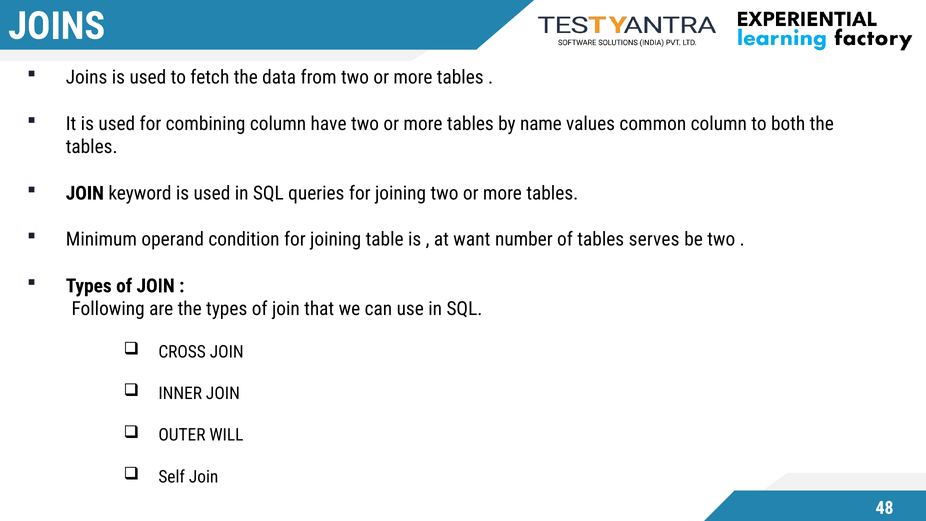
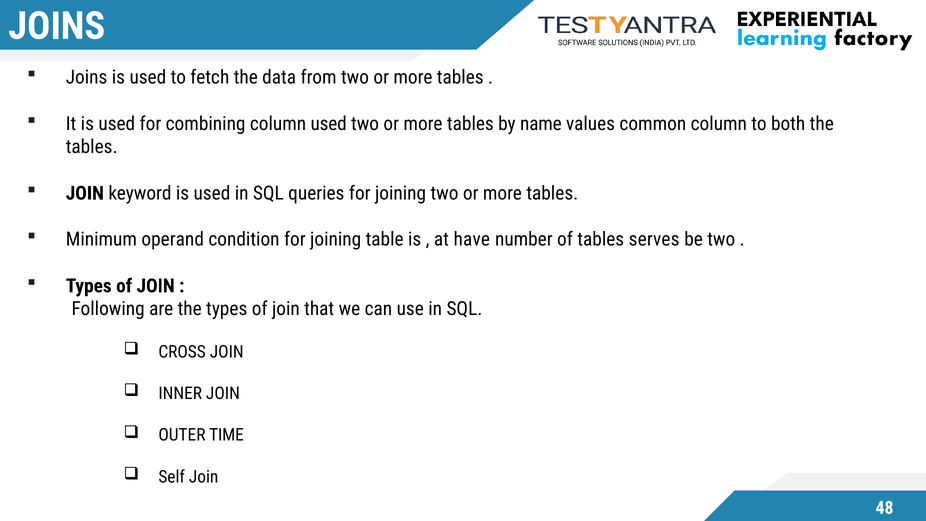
column have: have -> used (329, 124)
want: want -> have (472, 240)
WILL: WILL -> TIME (226, 435)
